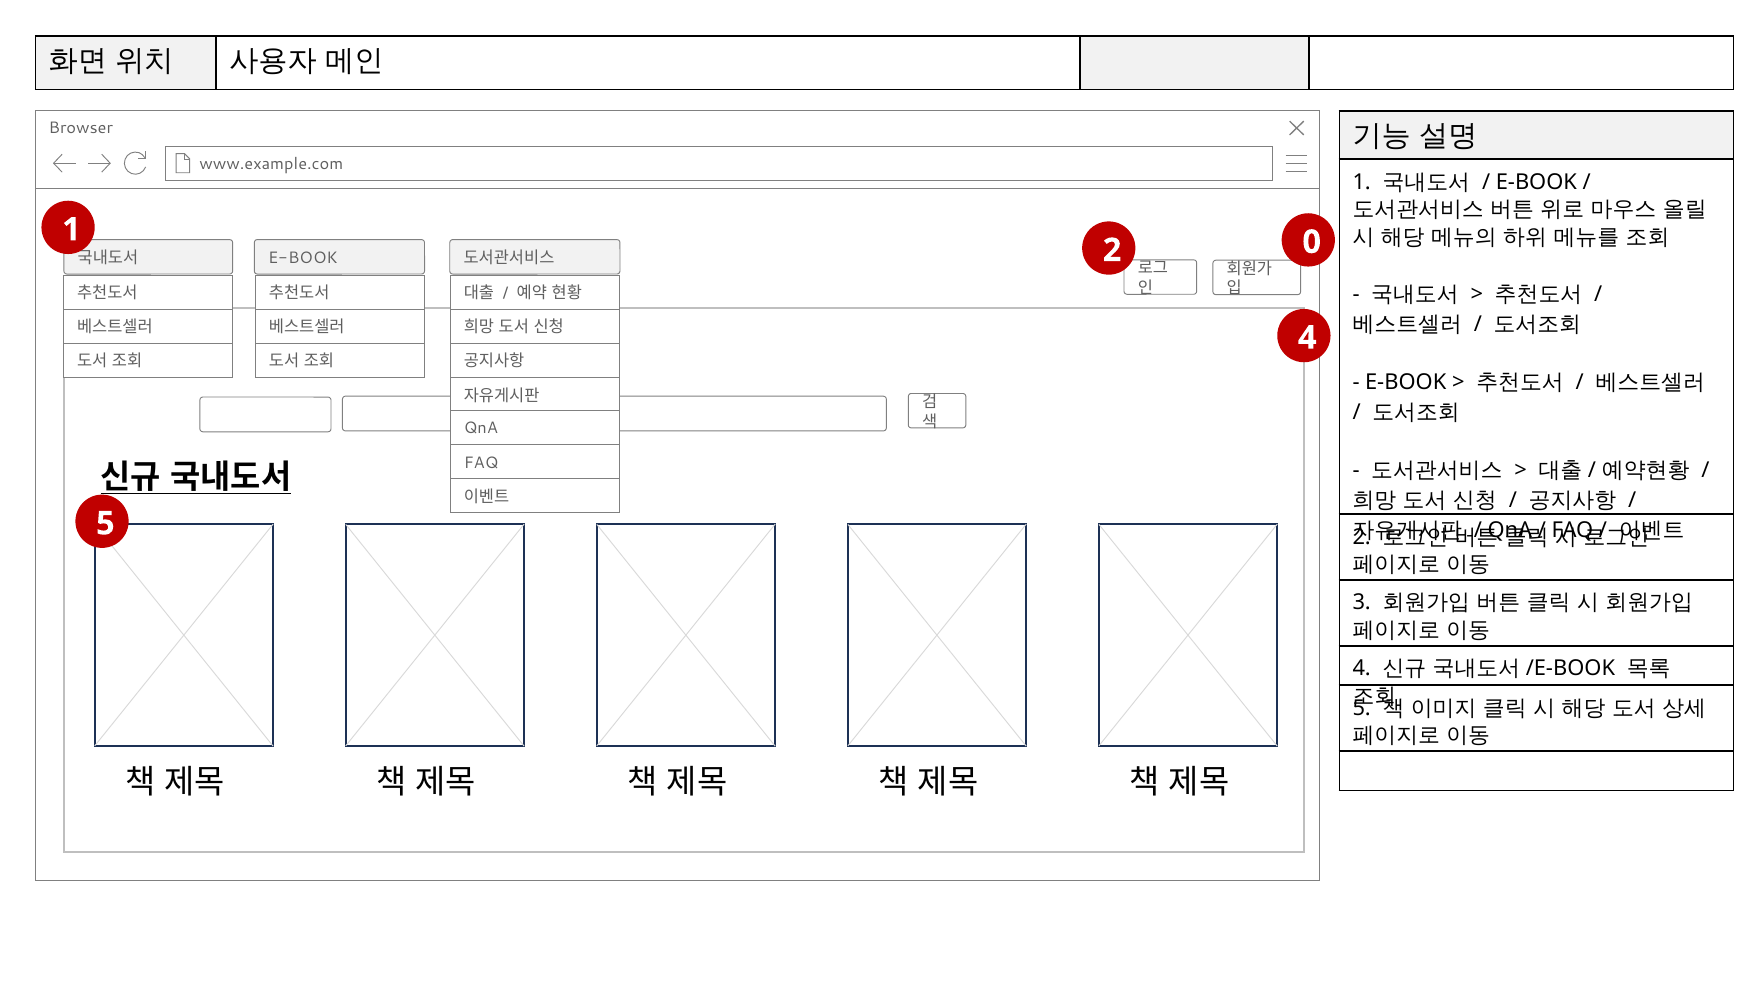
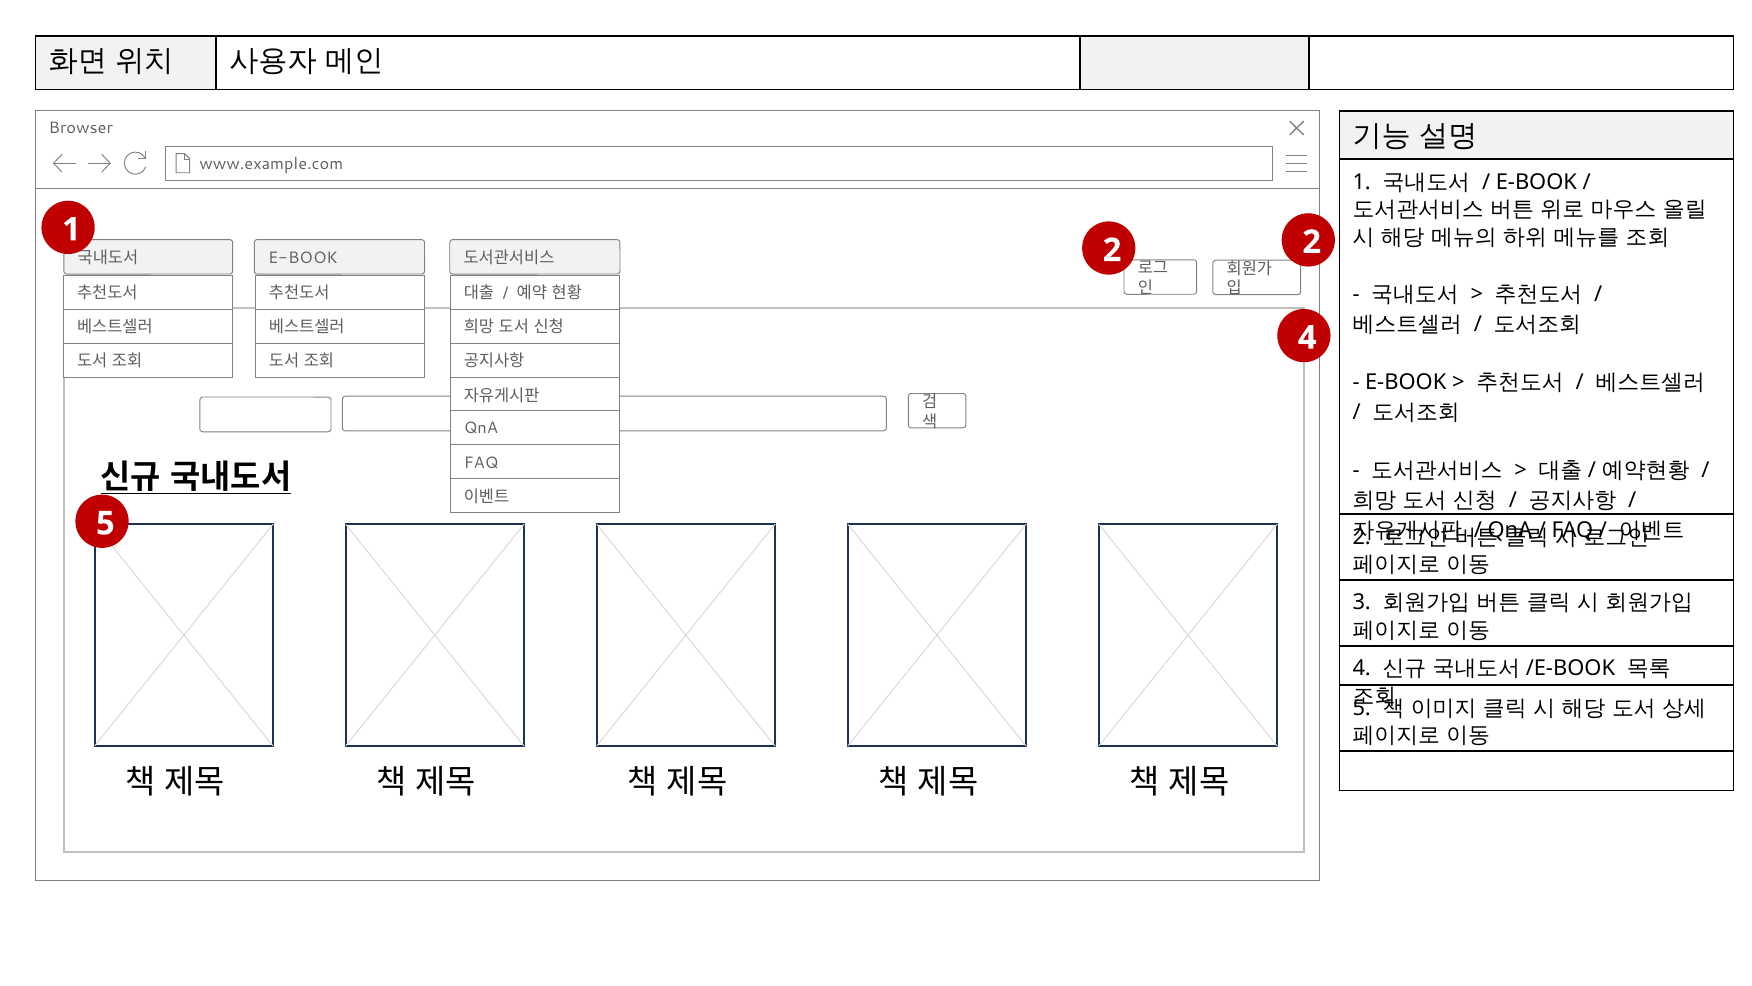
2 0: 0 -> 2 (1312, 242)
